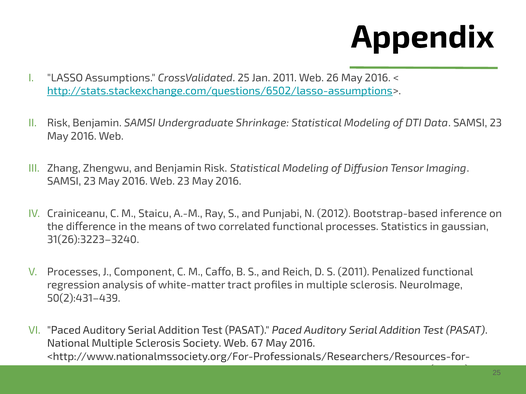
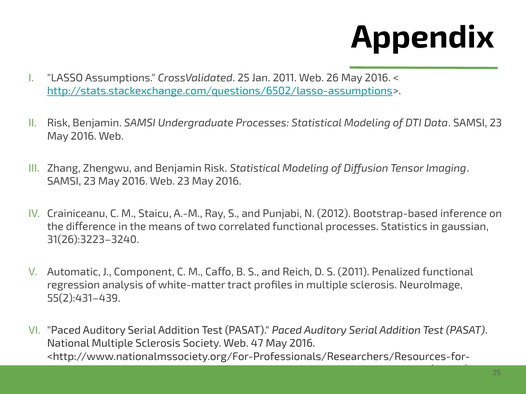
Undergraduate Shrinkage: Shrinkage -> Processes (262, 123)
Processes: Processes -> Automatic (74, 272)
50(2):431–439: 50(2):431–439 -> 55(2):431–439 (84, 298)
67: 67 -> 47 (257, 344)
